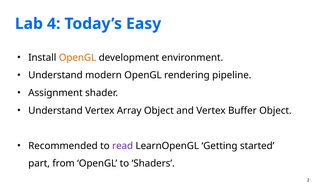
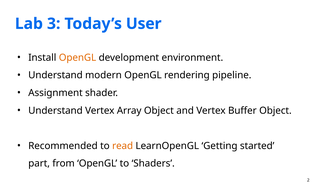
4: 4 -> 3 (54, 24)
Easy: Easy -> User (144, 24)
read colour: purple -> orange (123, 145)
